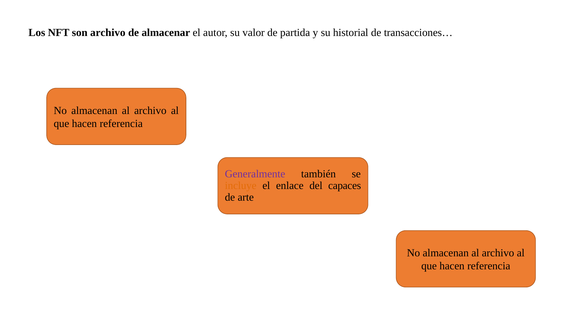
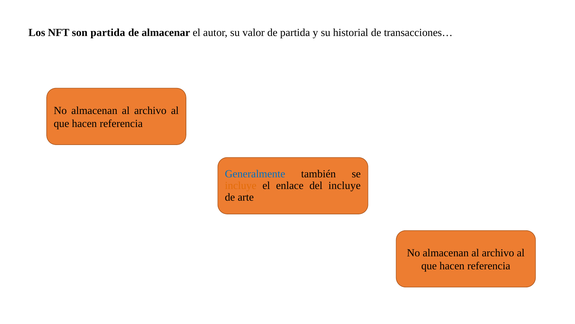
son archivo: archivo -> partida (108, 32)
Generalmente colour: purple -> blue (255, 174)
del capaces: capaces -> incluye (345, 185)
